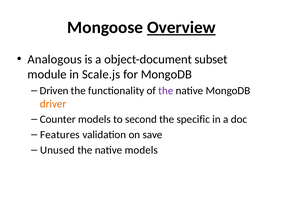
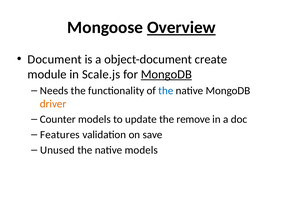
Analogous: Analogous -> Document (55, 59)
subset: subset -> create (211, 59)
MongoDB underline: none -> present (166, 74)
Driven: Driven -> Needs (54, 91)
the colour: purple -> blue (166, 91)
second: second -> update (141, 119)
specific: specific -> remove (193, 119)
